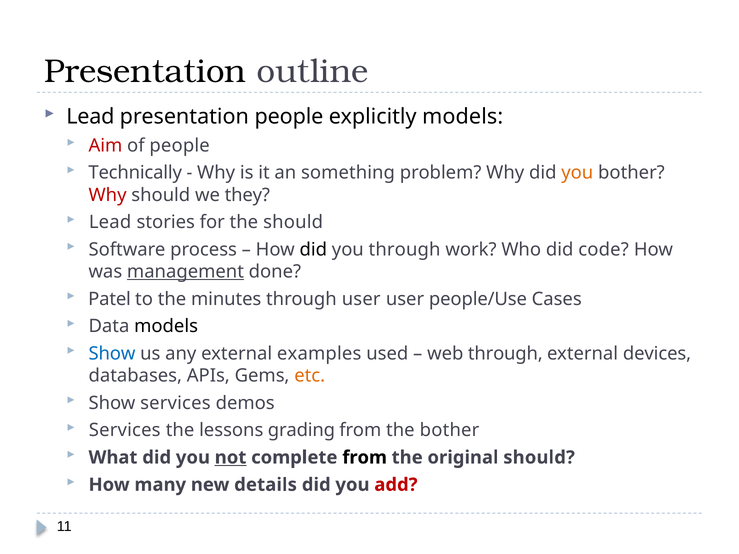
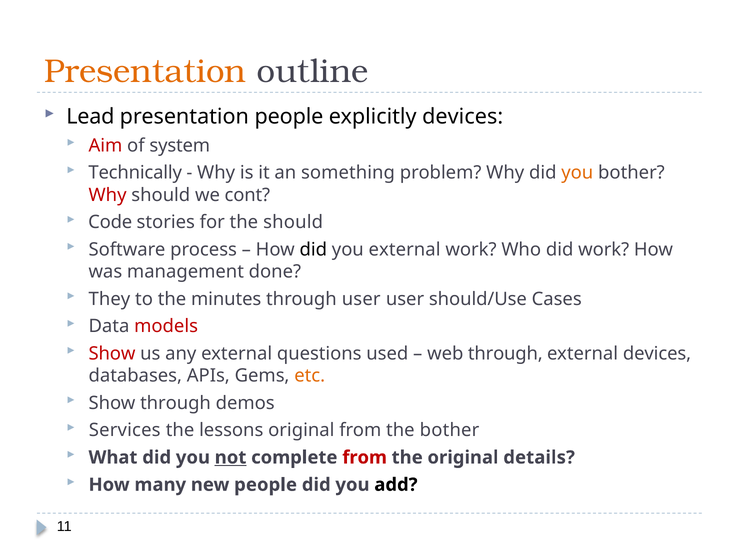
Presentation colour: black -> orange (145, 71)
explicitly models: models -> devices (463, 117)
of people: people -> system (180, 146)
they: they -> cont (247, 195)
Lead: Lead -> Code (110, 222)
you through: through -> external (405, 250)
did code: code -> work (604, 250)
management underline: present -> none (185, 272)
Patel: Patel -> They (109, 299)
people/Use: people/Use -> should/Use (478, 299)
models colour: black -> red (166, 326)
Show colour: blue -> red (112, 354)
examples: examples -> questions (319, 354)
Show services: services -> through (176, 403)
lessons grading: grading -> original (301, 430)
from colour: black -> red (365, 458)
original should: should -> details (539, 458)
new details: details -> people (266, 485)
add colour: red -> black (396, 485)
